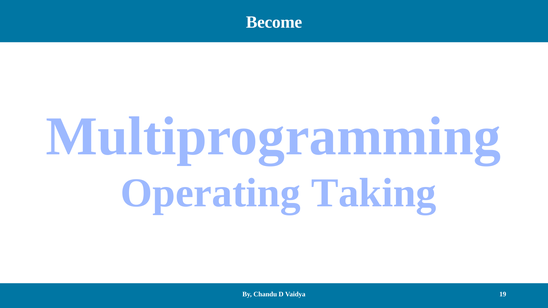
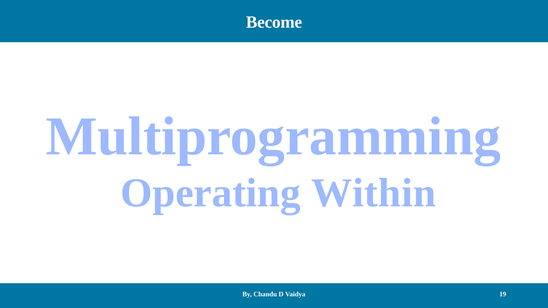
Taking: Taking -> Within (374, 193)
